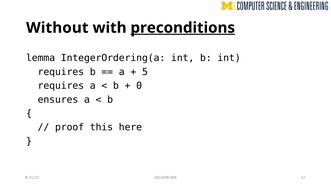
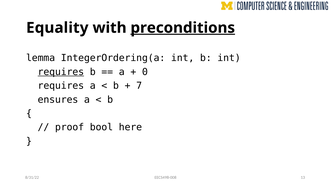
Without: Without -> Equality (57, 28)
requires underline: none -> present (61, 72)
5: 5 -> 0 (145, 72)
0: 0 -> 7 (139, 86)
this: this -> bool (101, 127)
